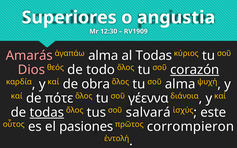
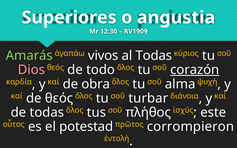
Amarás colour: pink -> light green (29, 56)
ἀγαπάω alma: alma -> vivos (103, 56)
de πότε: πότε -> θεός (59, 98)
γέεννα: γέεννα -> turbar (148, 98)
todas underline: present -> none (47, 113)
salvará: salvará -> πλήθος (148, 113)
pasiones: pasiones -> potestad (86, 127)
